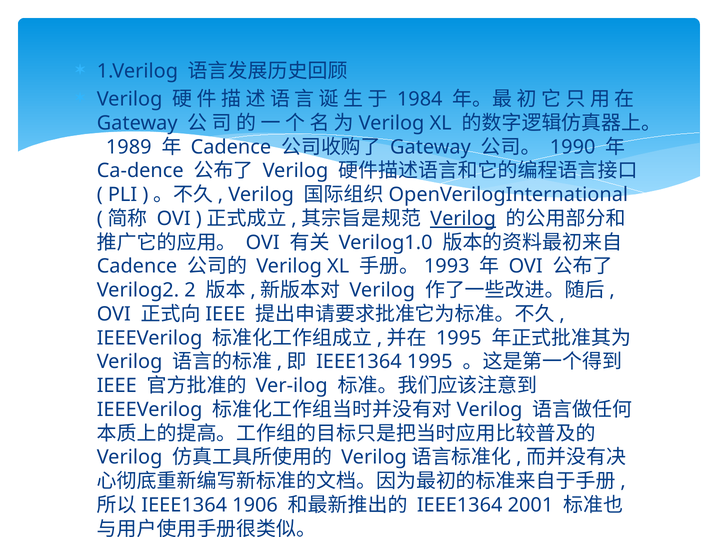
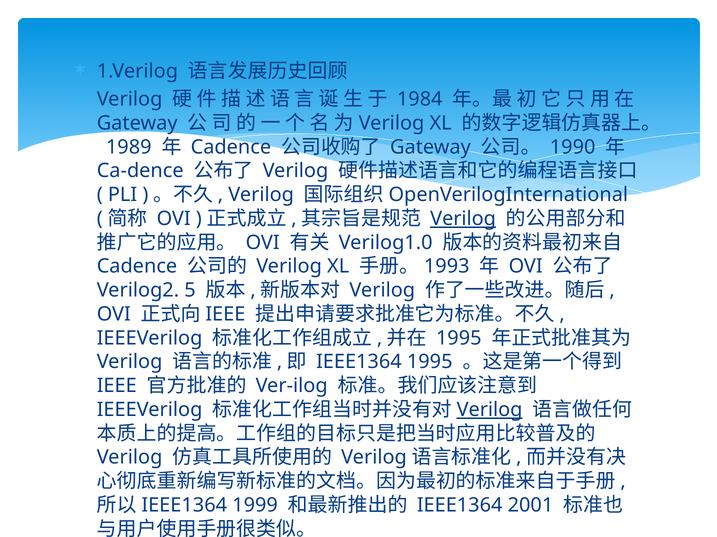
2: 2 -> 5 (190, 291)
Verilog underline: none -> present (490, 410)
1906: 1906 -> 1999 (255, 506)
